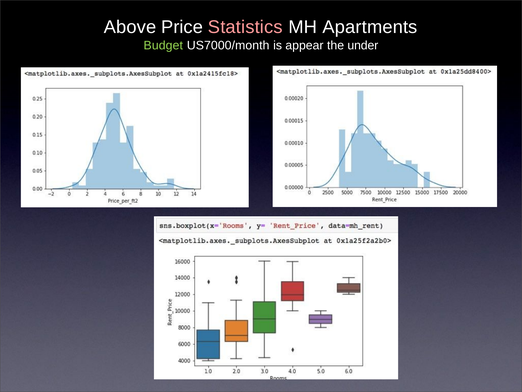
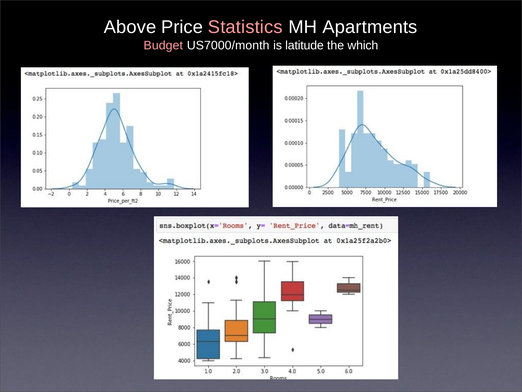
Budget colour: light green -> pink (163, 45)
appear: appear -> latitude (305, 45)
under: under -> which (363, 45)
